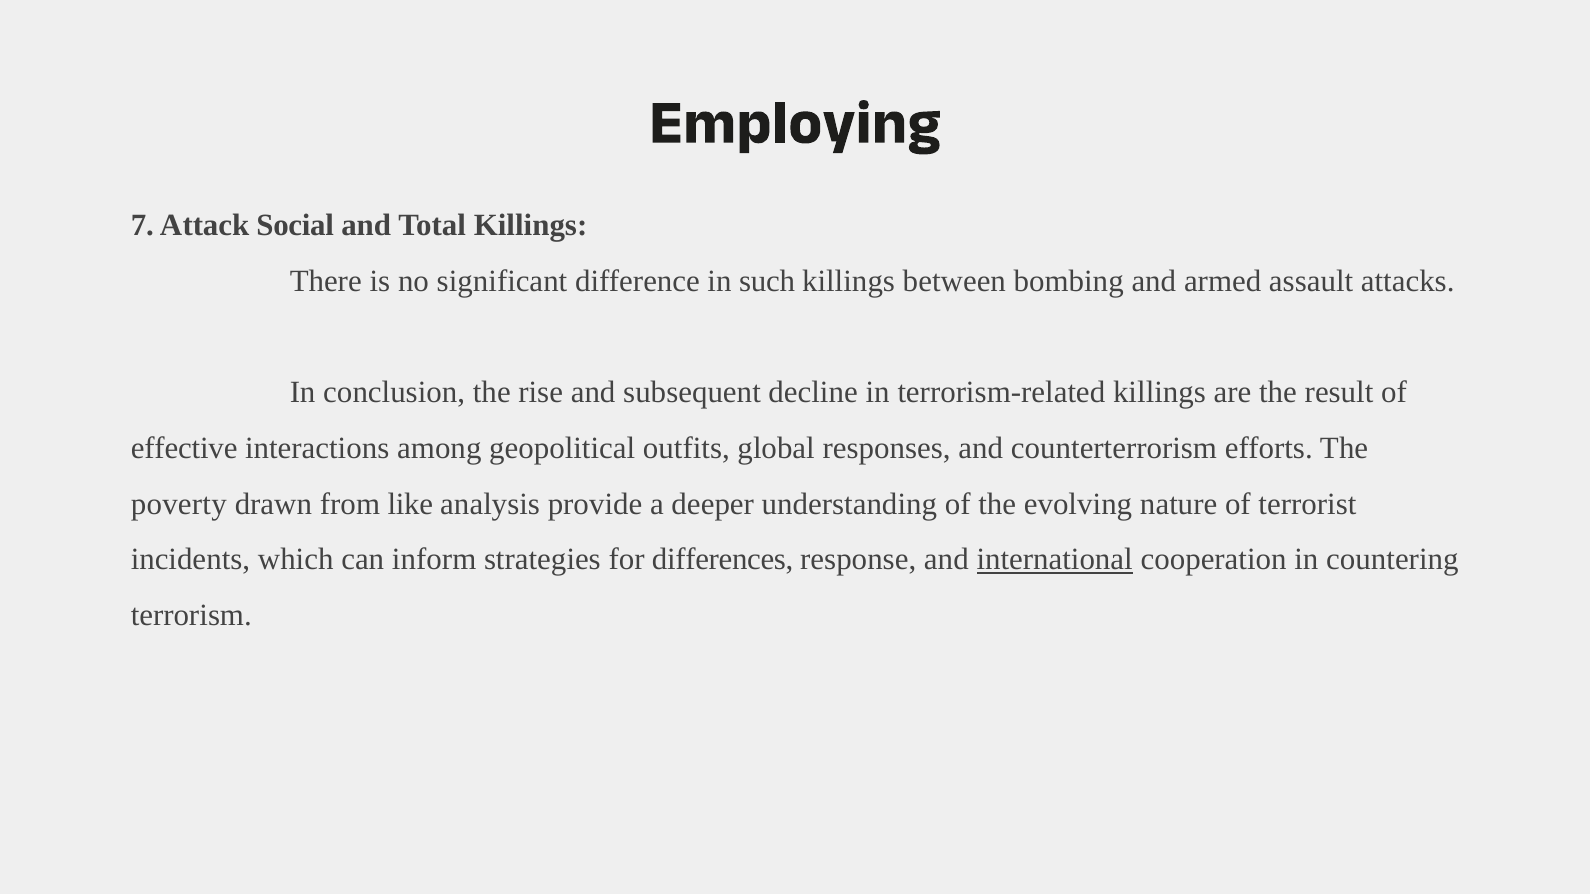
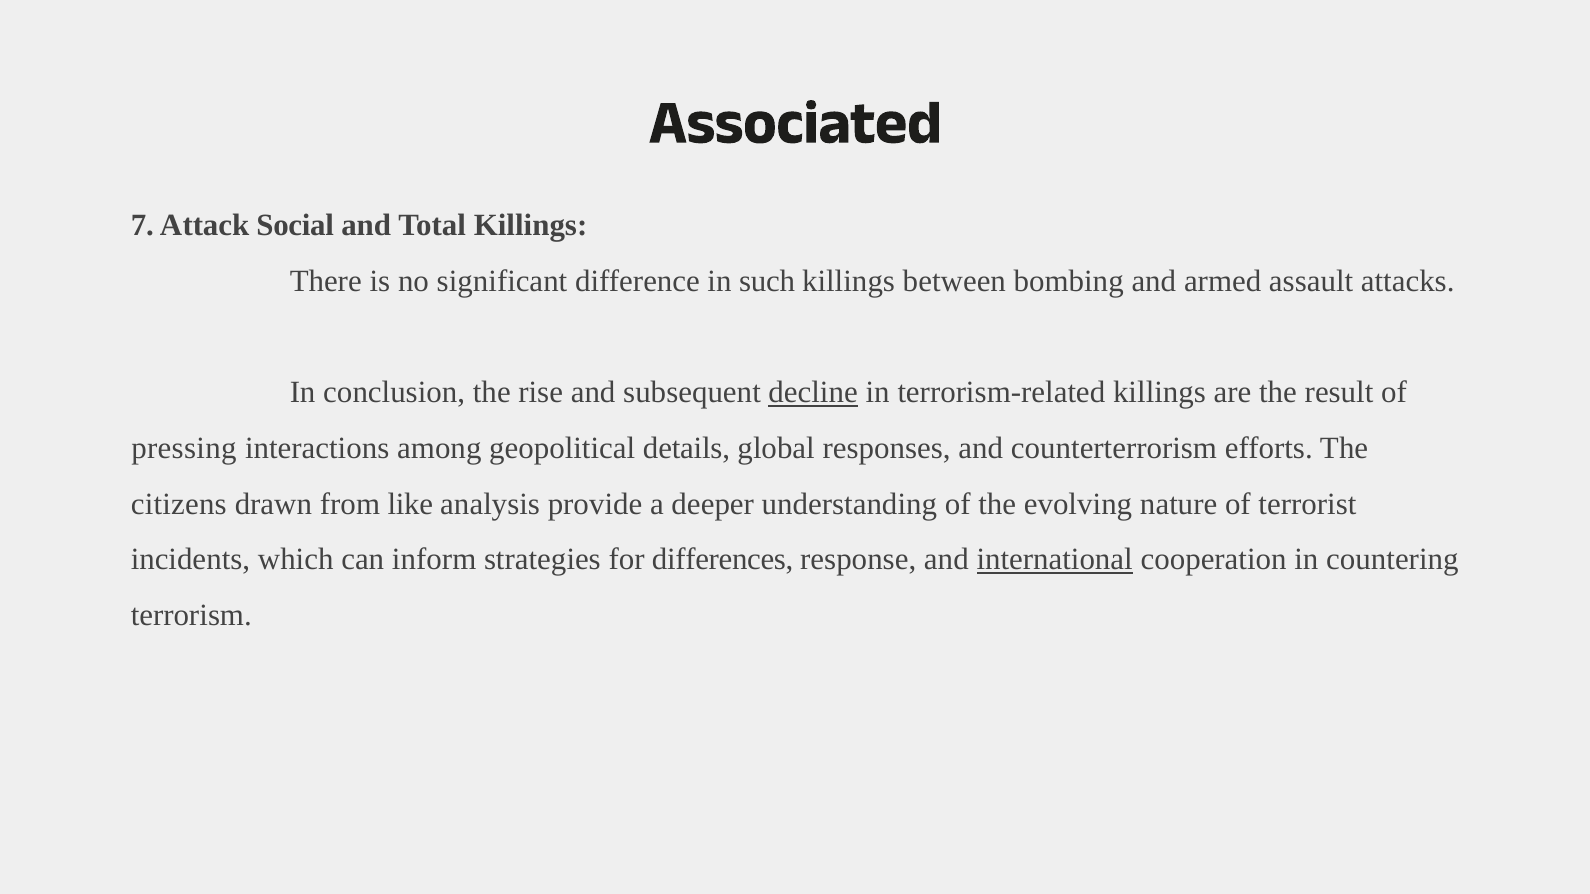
Employing: Employing -> Associated (795, 122)
decline underline: none -> present (813, 393)
effective: effective -> pressing (184, 448)
outfits: outfits -> details (686, 448)
poverty: poverty -> citizens (179, 504)
